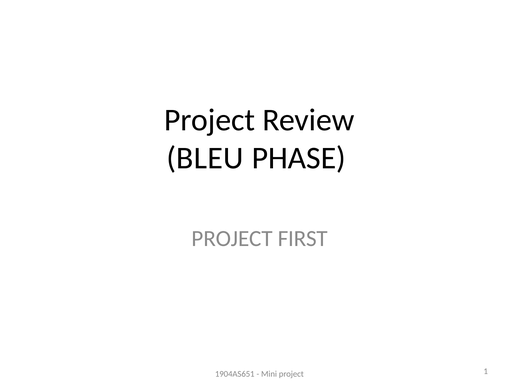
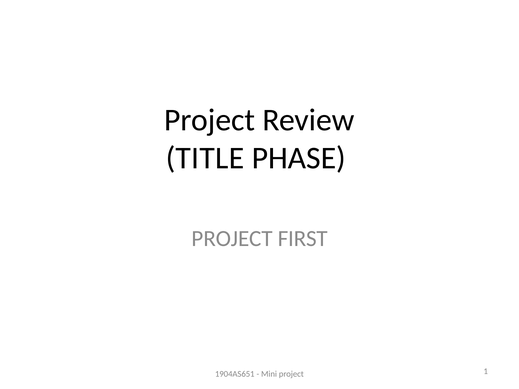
BLEU: BLEU -> TITLE (205, 158)
